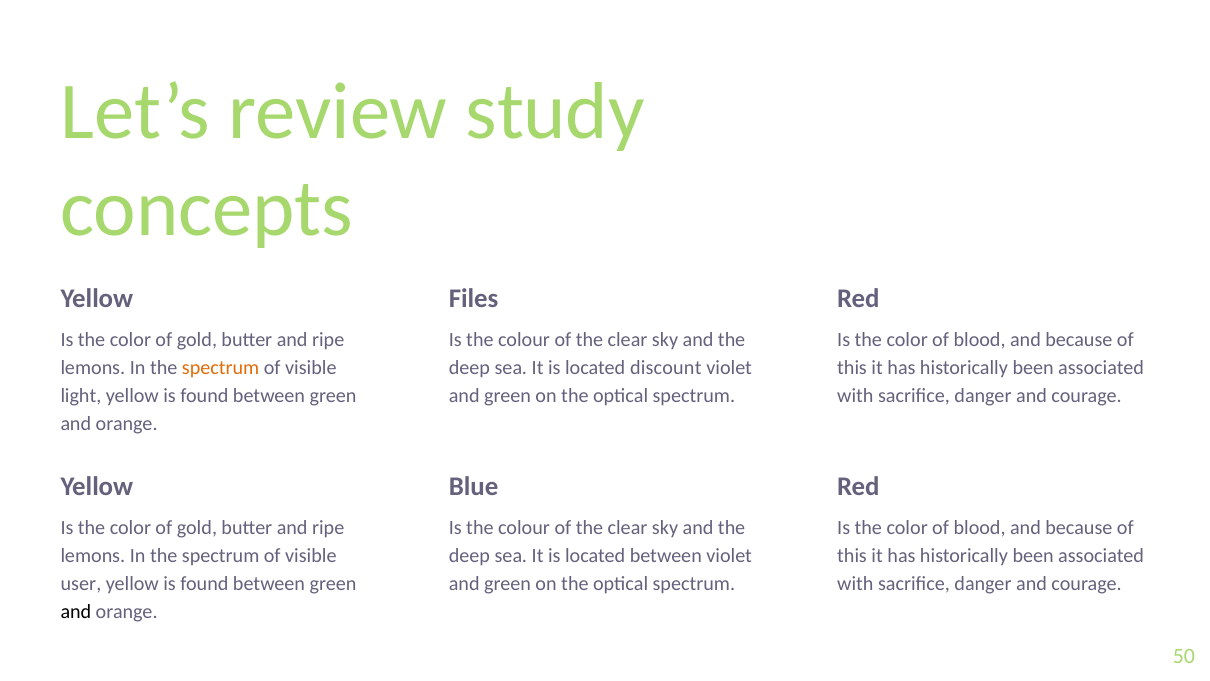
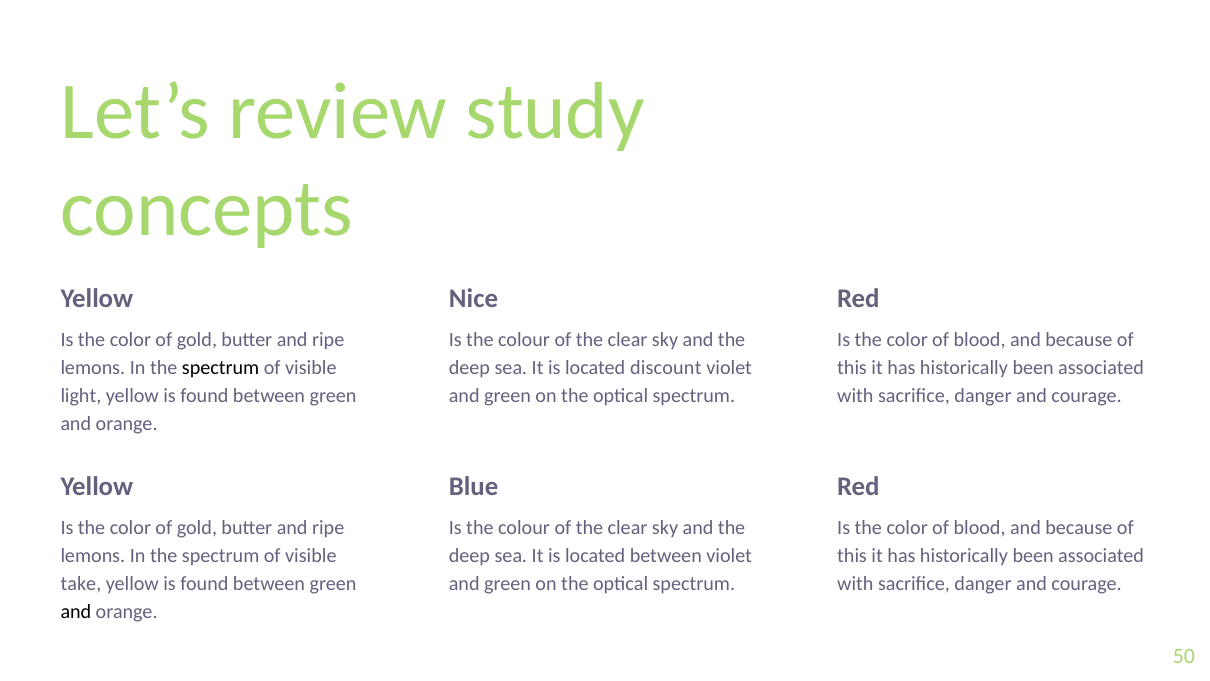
Files: Files -> Nice (474, 298)
spectrum colour: orange -> black (221, 368)
user: user -> take (81, 583)
